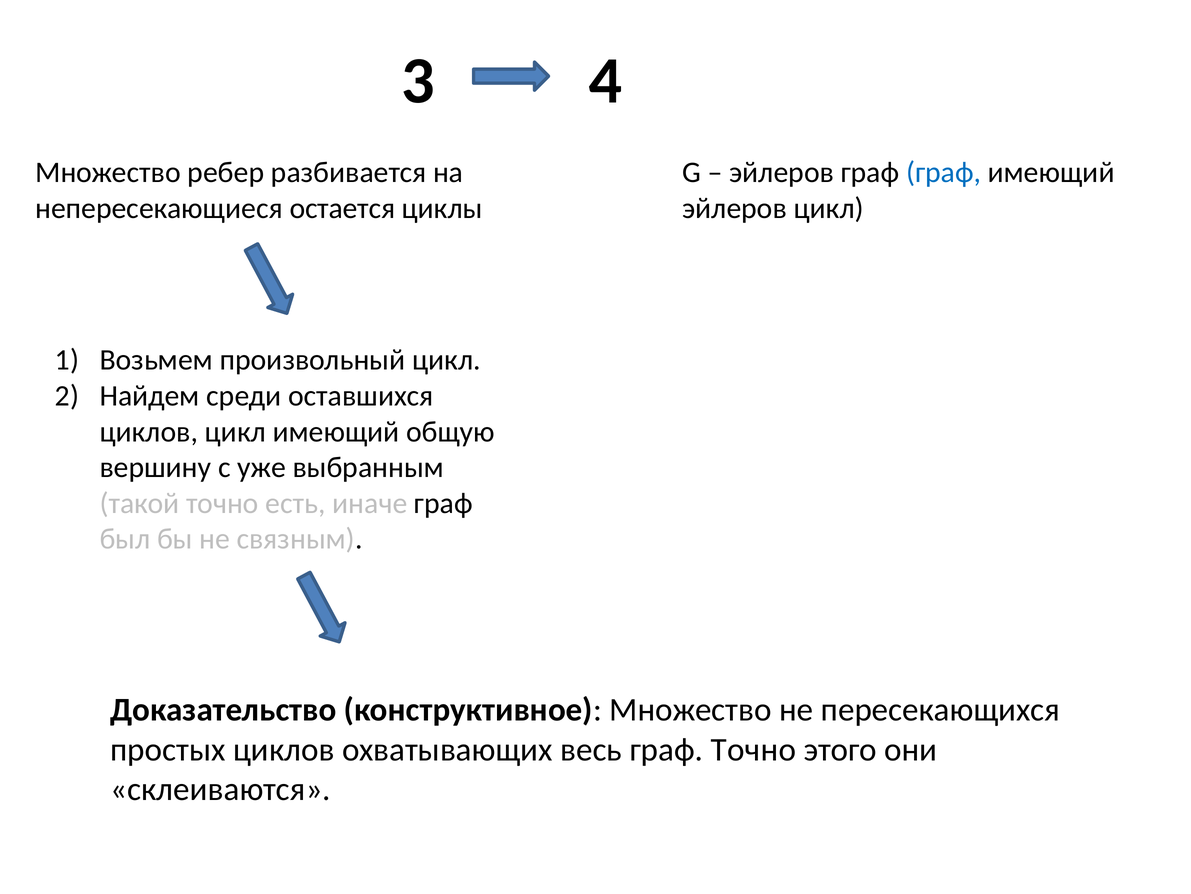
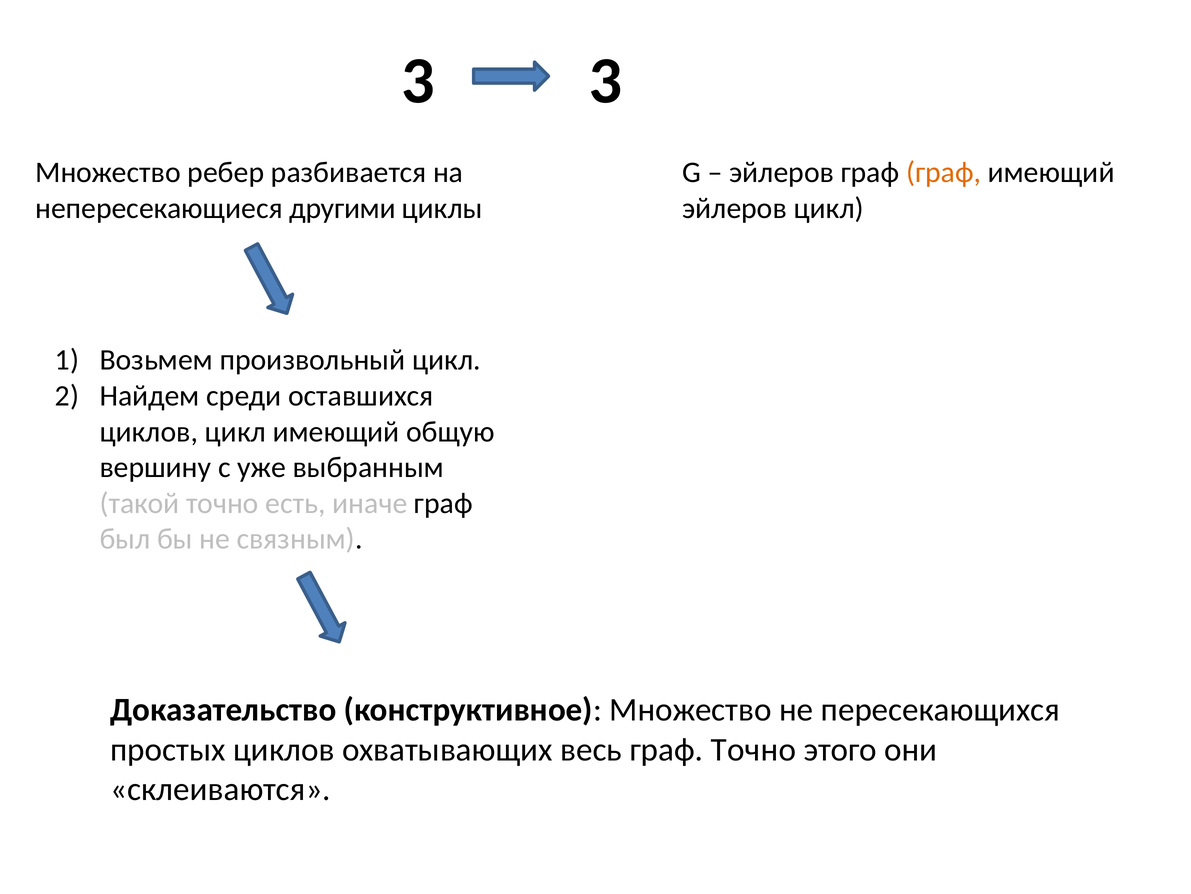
3 4: 4 -> 3 (605, 81)
граф colour: blue -> orange (944, 172)
остается: остается -> другими (342, 208)
